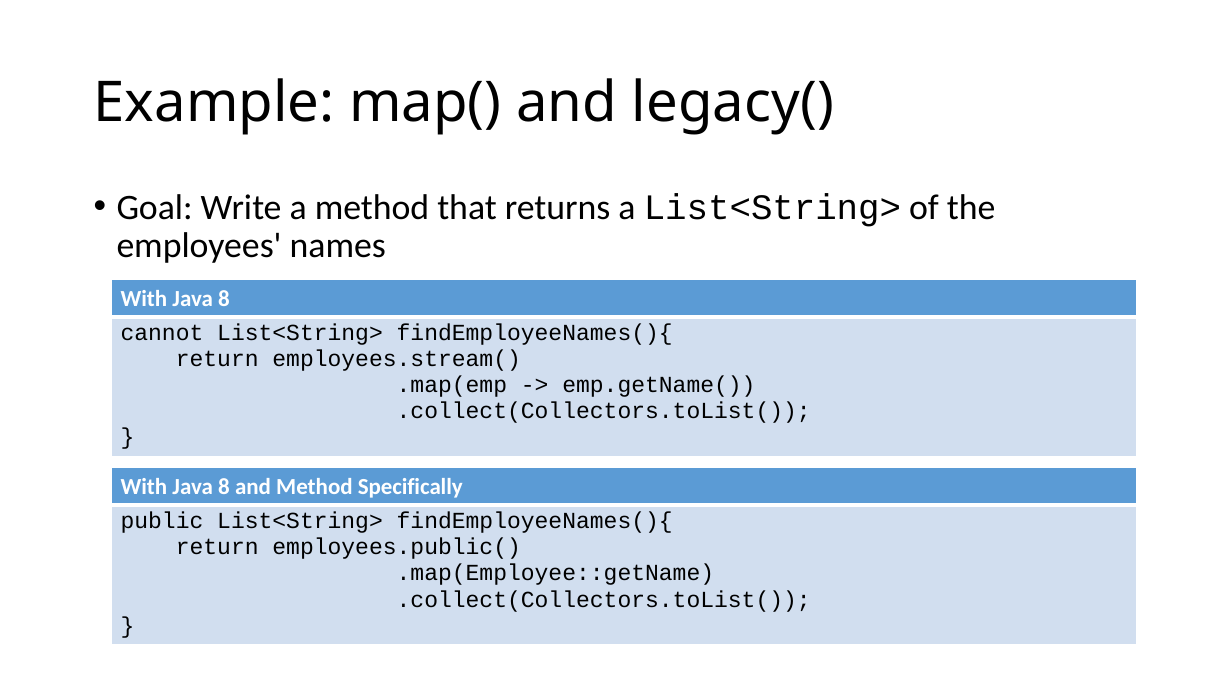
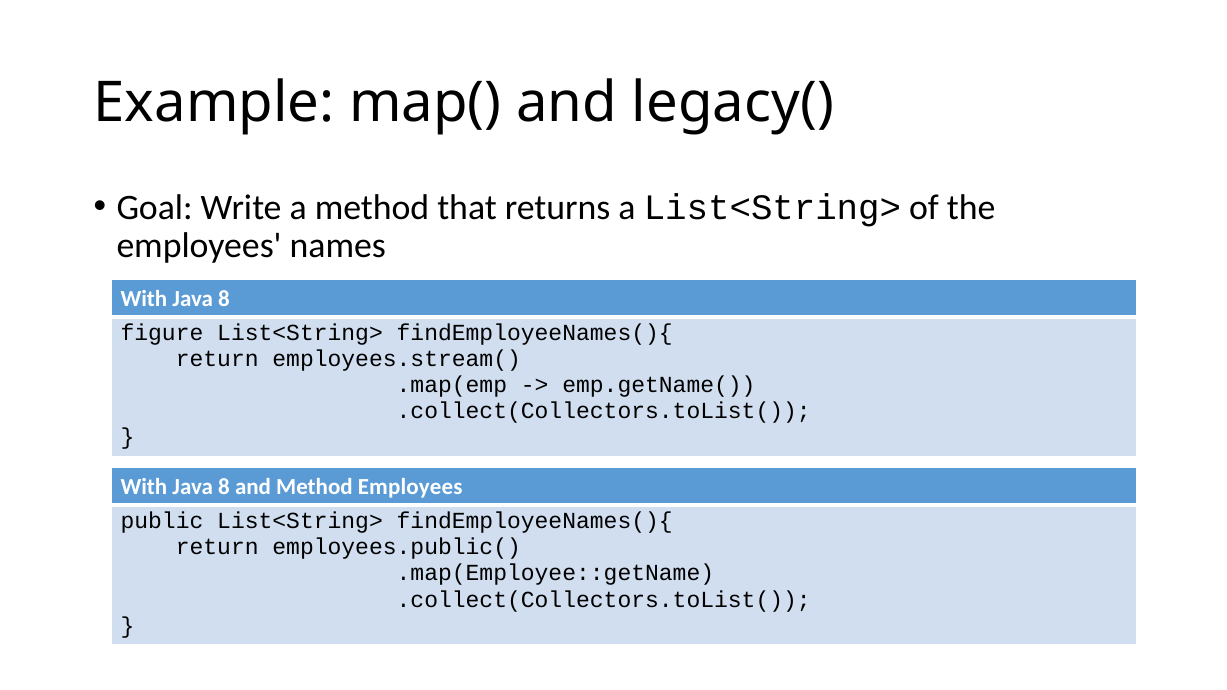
cannot: cannot -> figure (162, 333)
Method Specifically: Specifically -> Employees (410, 487)
